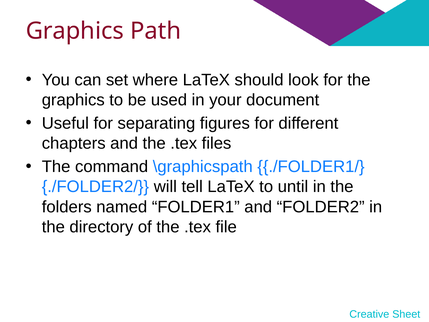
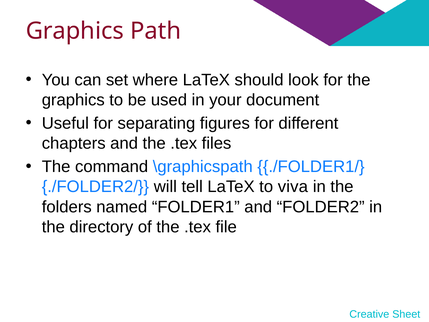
until: until -> viva (293, 187)
